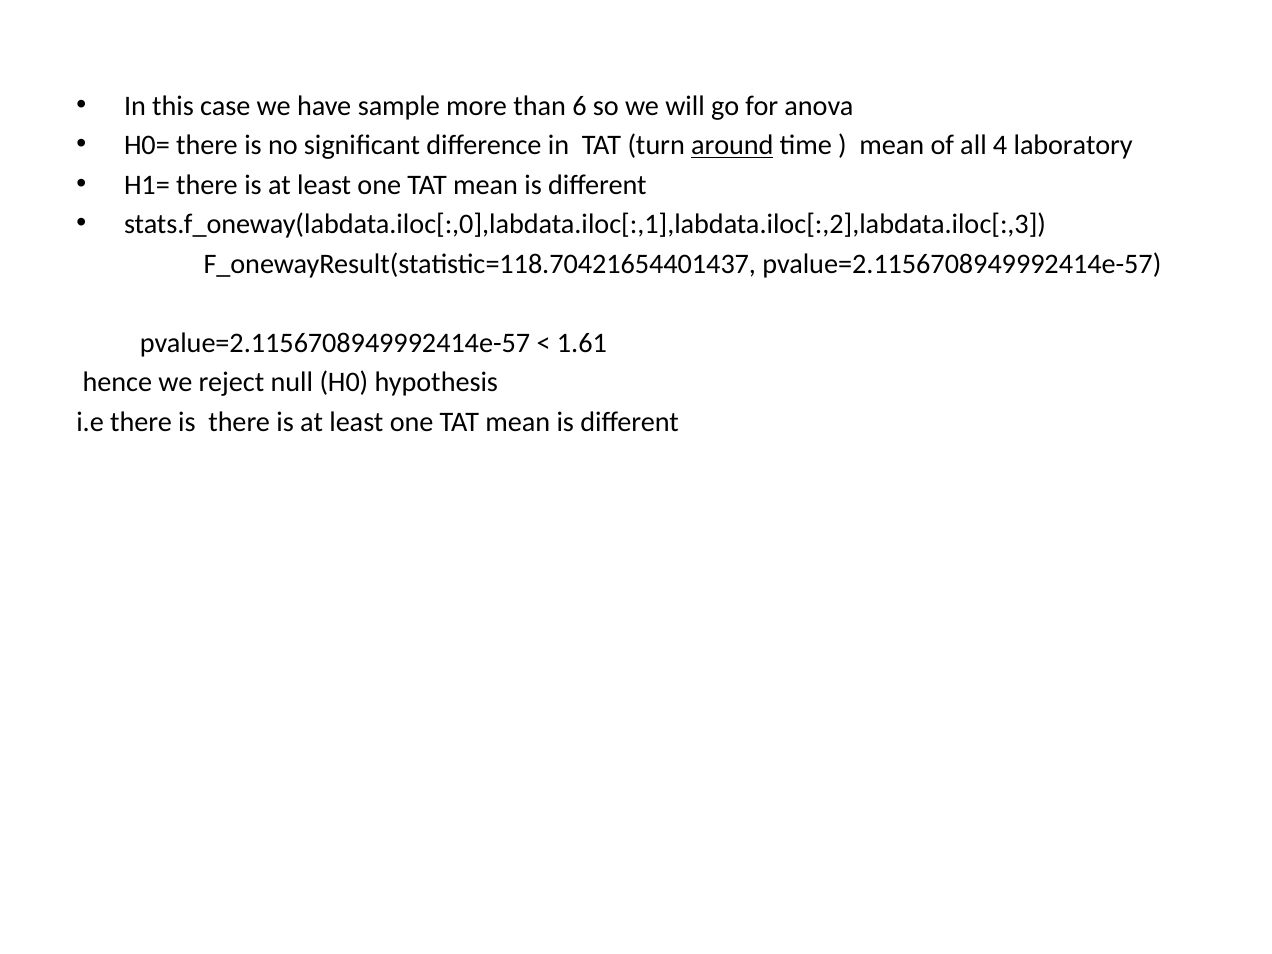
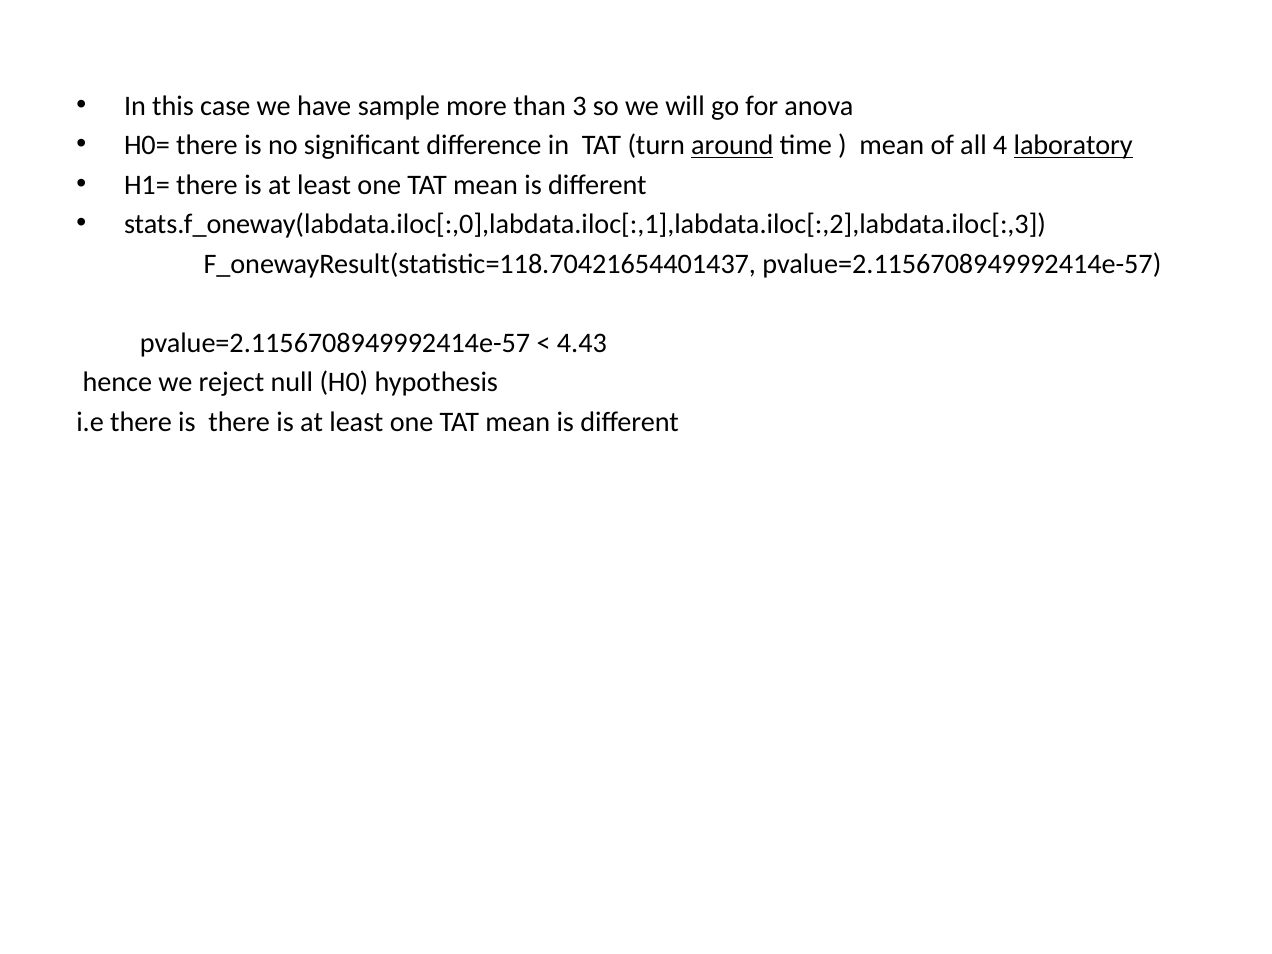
6: 6 -> 3 (579, 106)
laboratory underline: none -> present (1073, 145)
1.61: 1.61 -> 4.43 (582, 343)
